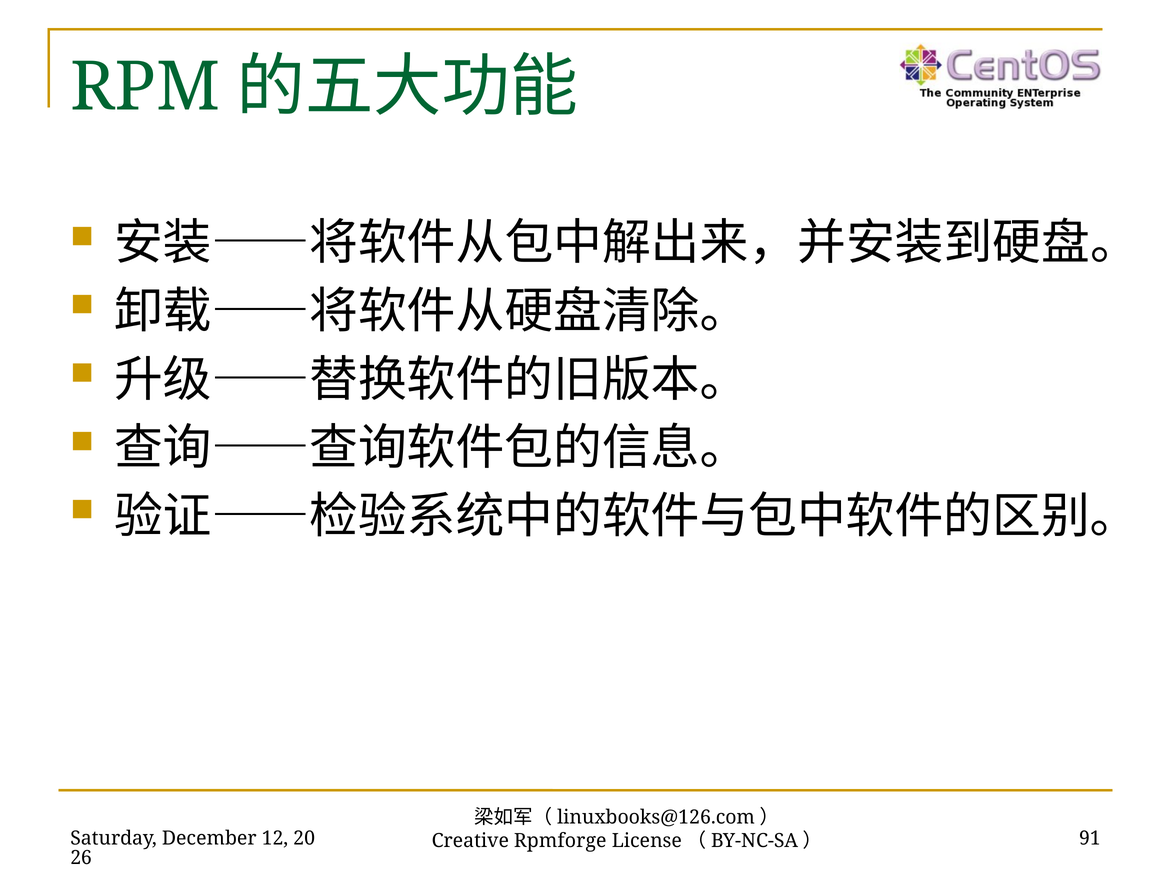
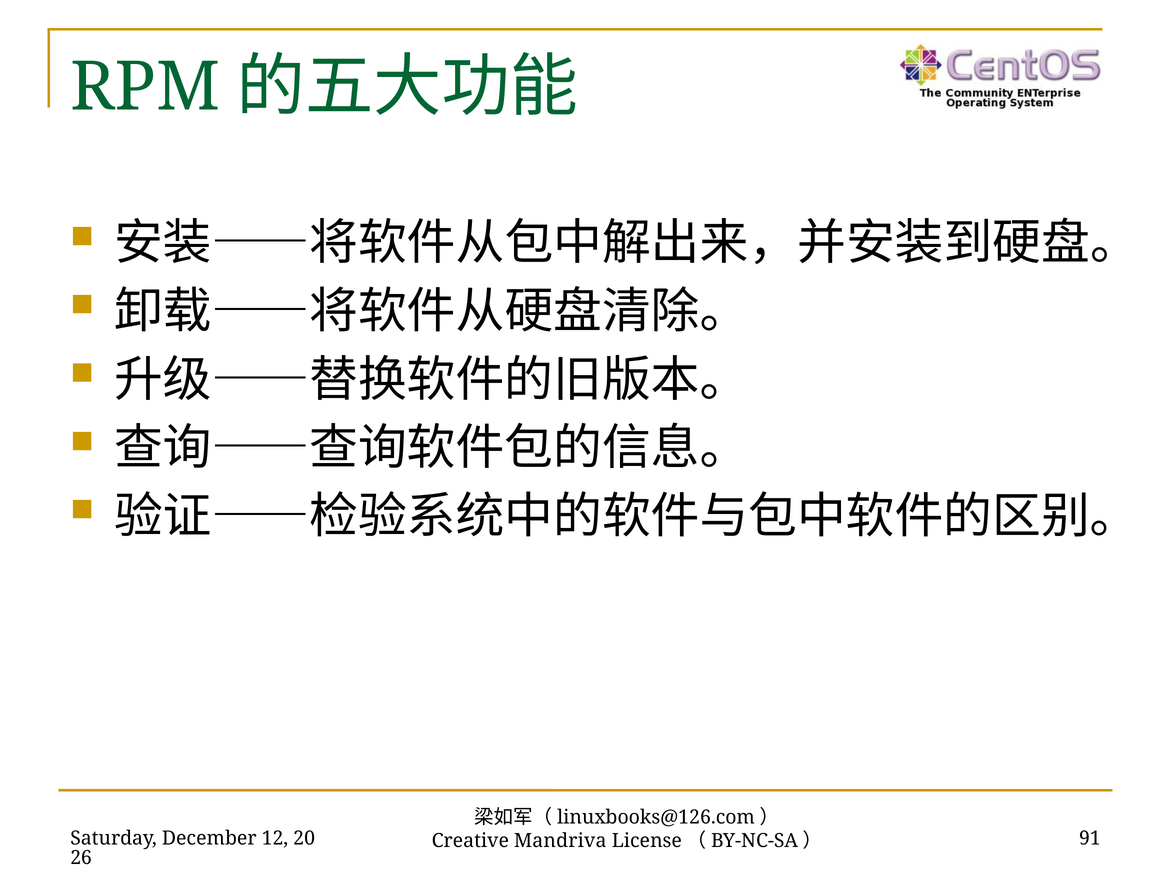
Rpmforge: Rpmforge -> Mandriva (560, 841)
